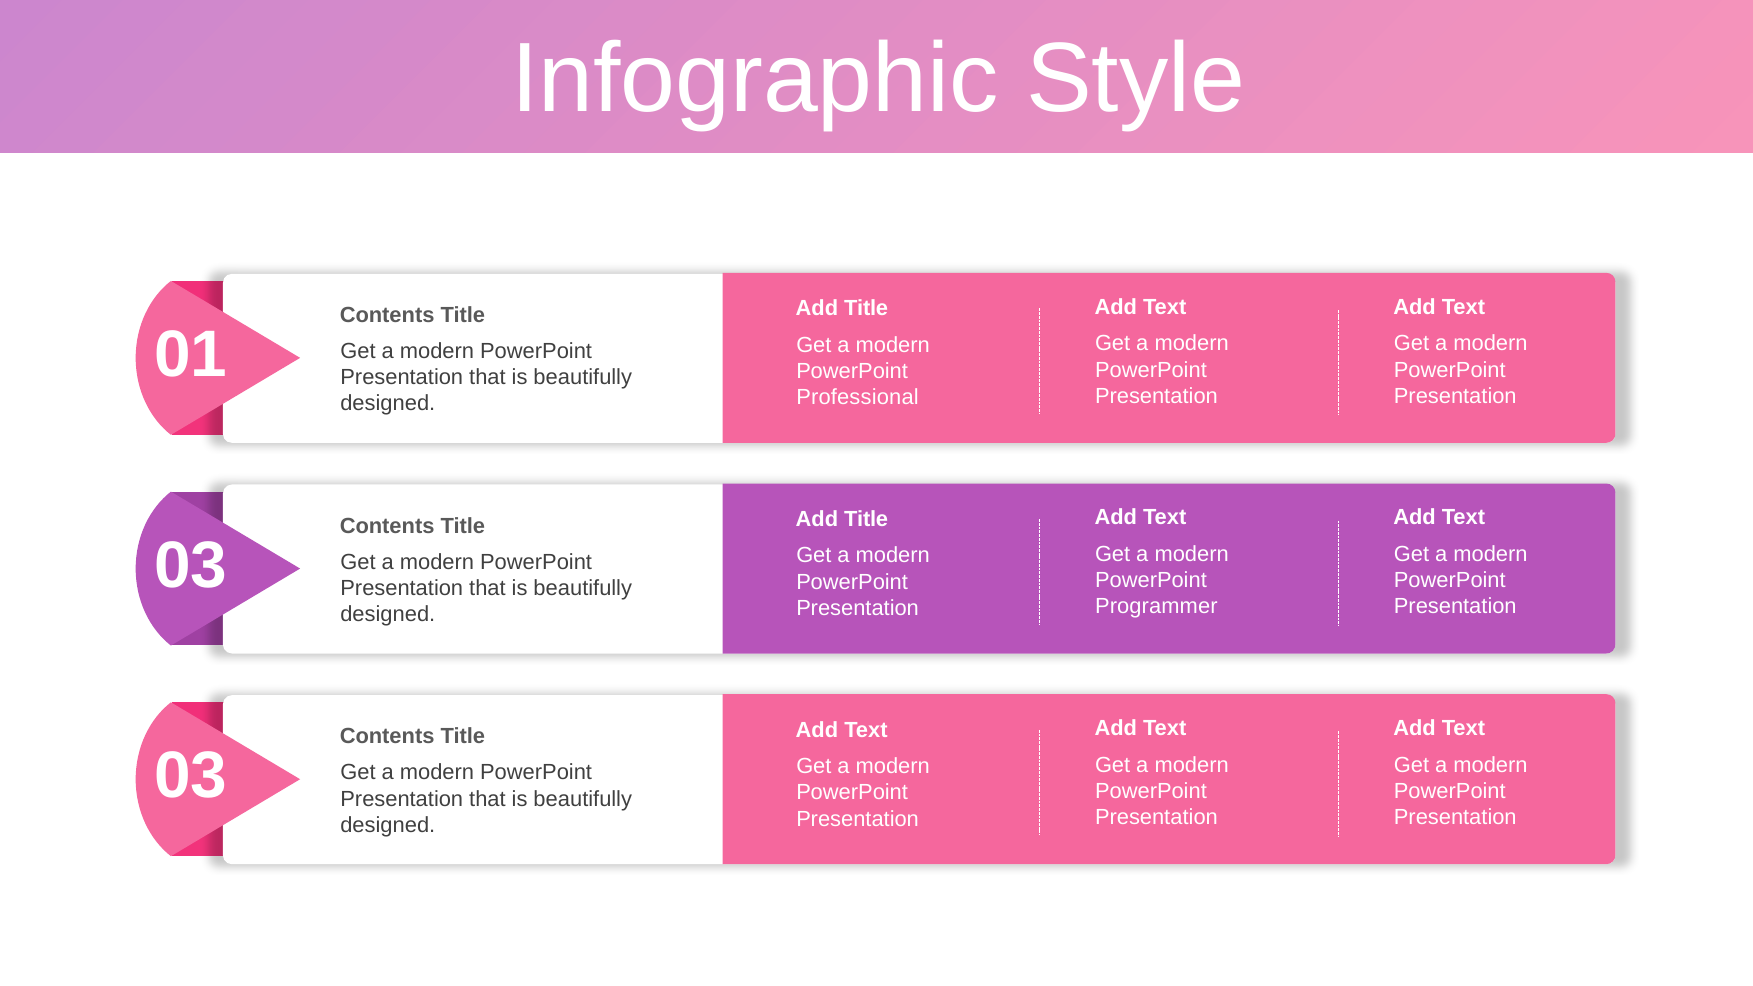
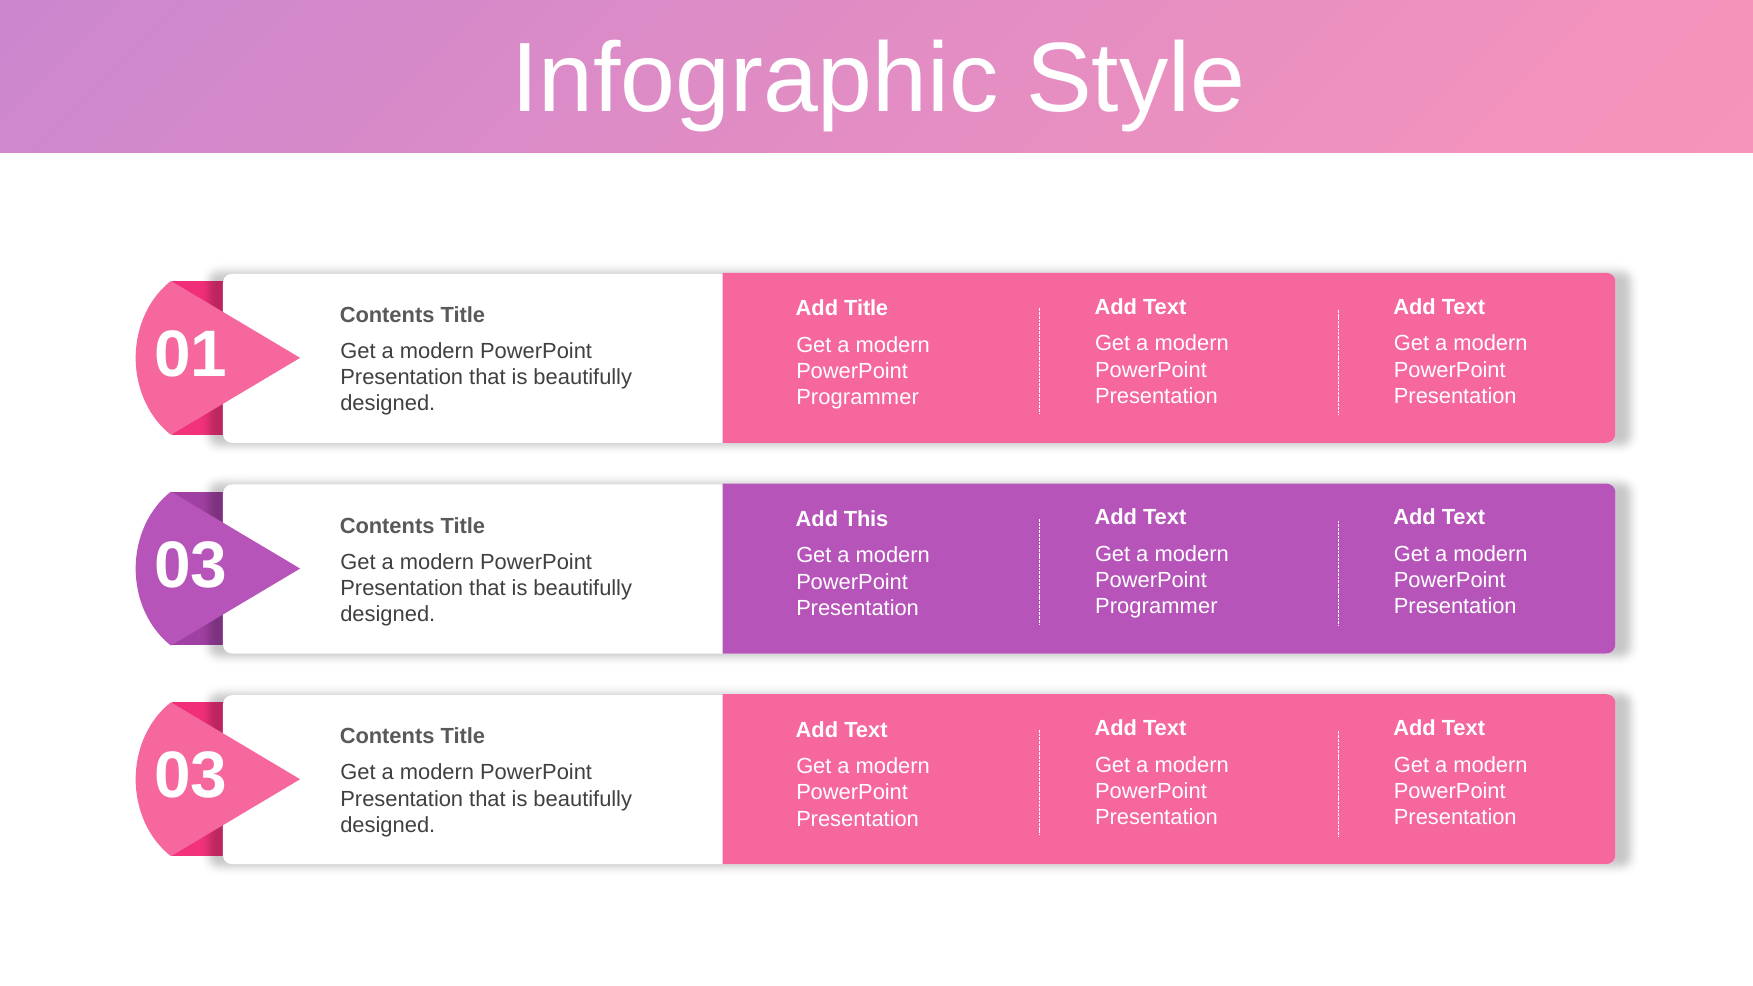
Professional: Professional -> Programmer (858, 398)
Title: Title -> This (866, 519)
